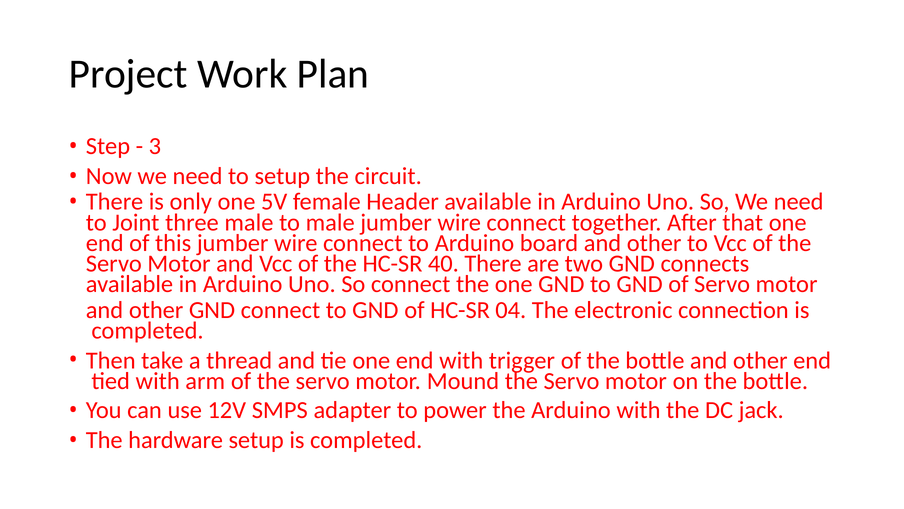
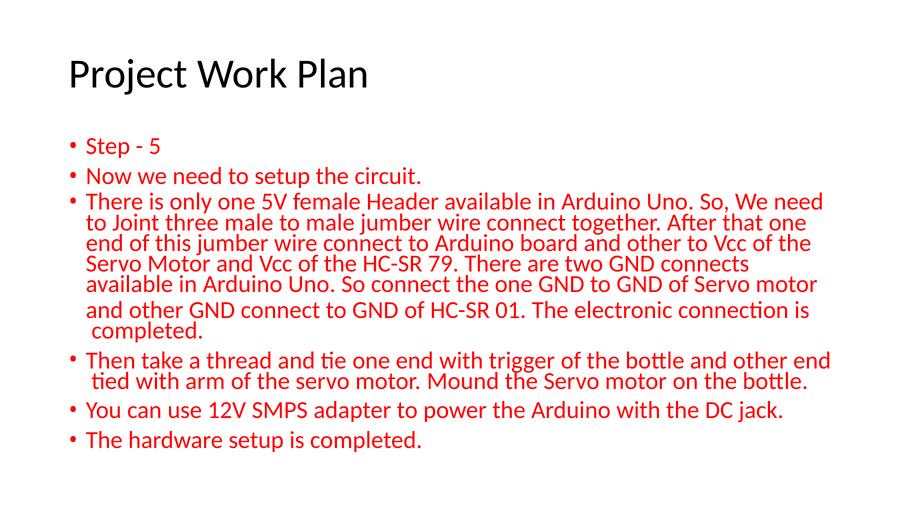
3: 3 -> 5 (155, 146)
40: 40 -> 79 (443, 263)
04: 04 -> 01 (511, 310)
